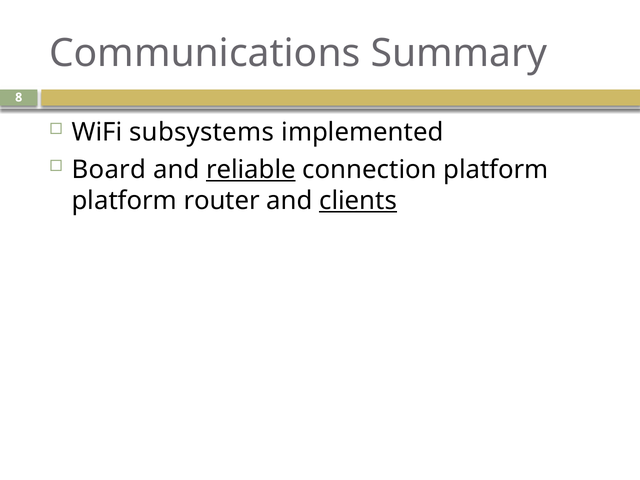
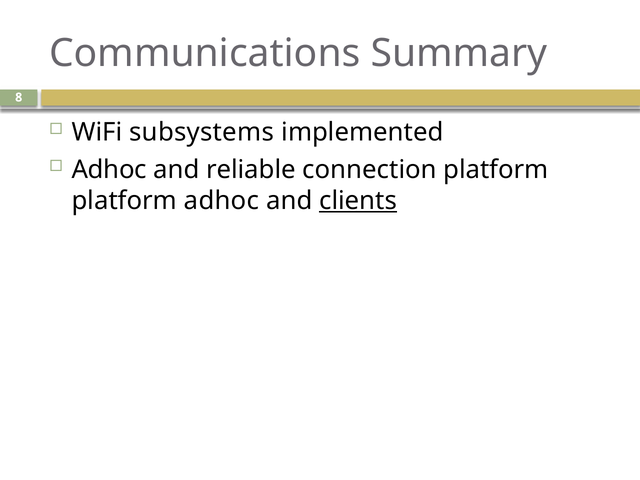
Board: Board -> Adhoc (109, 170)
reliable underline: present -> none (251, 170)
platform router: router -> adhoc (222, 201)
